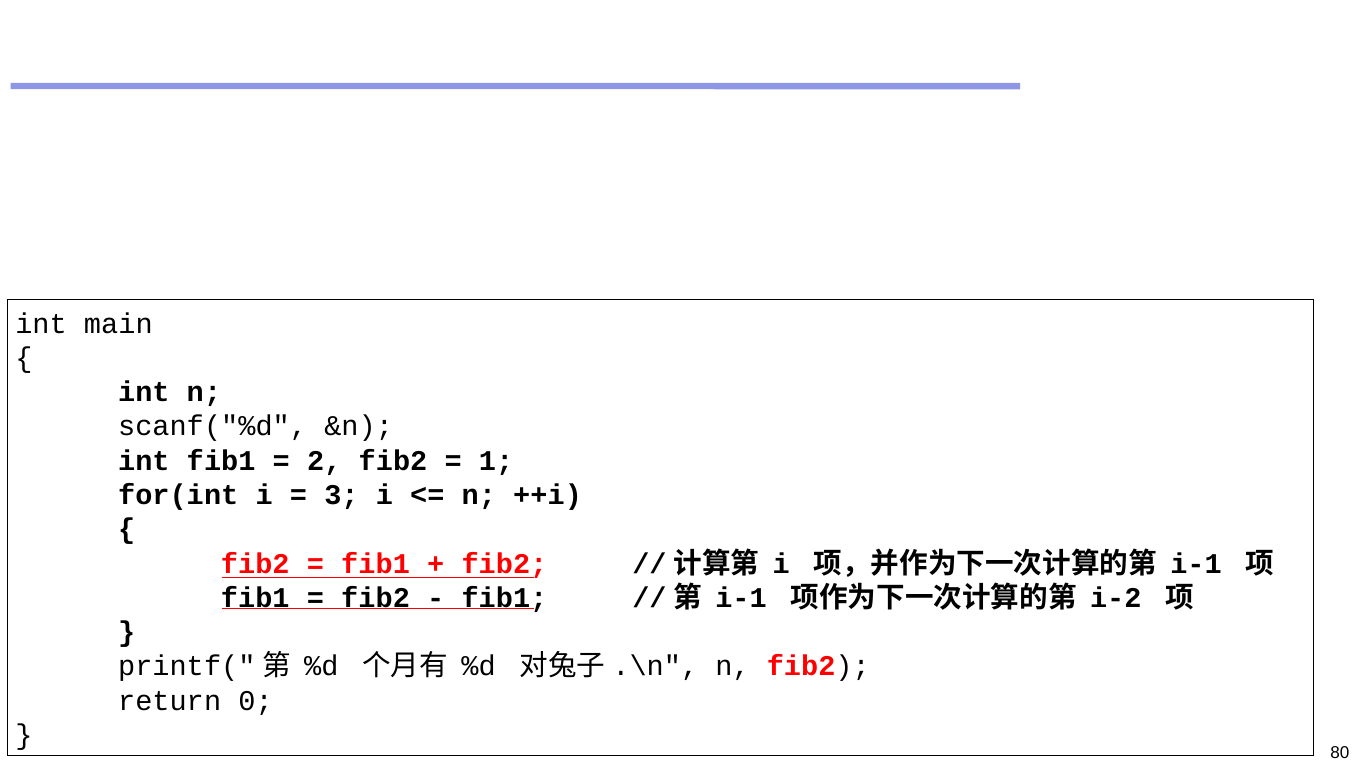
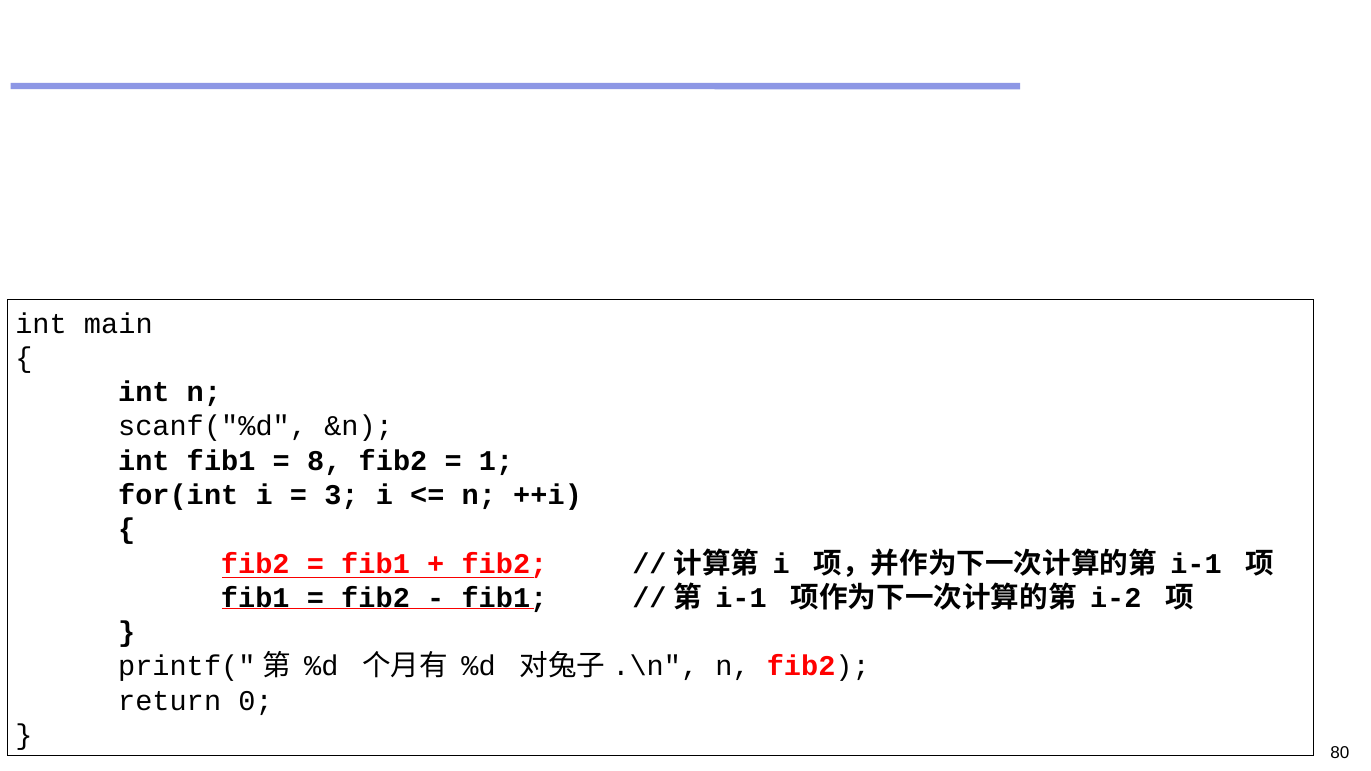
2: 2 -> 8 (324, 461)
